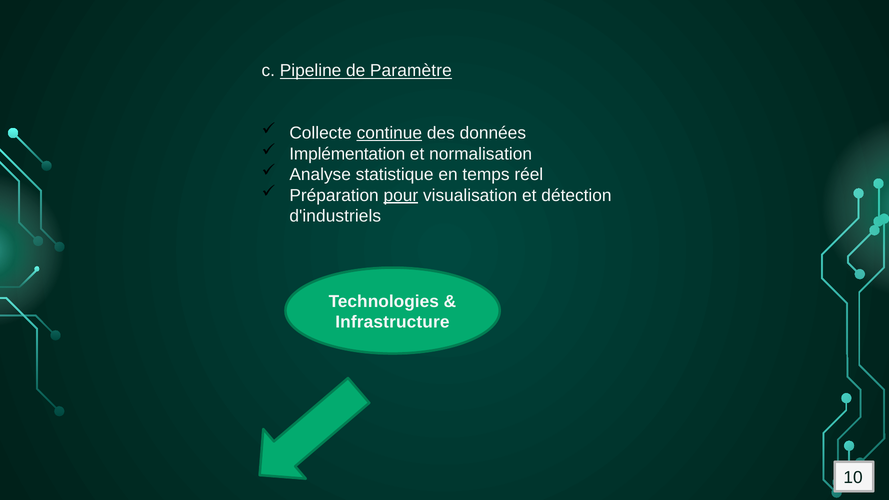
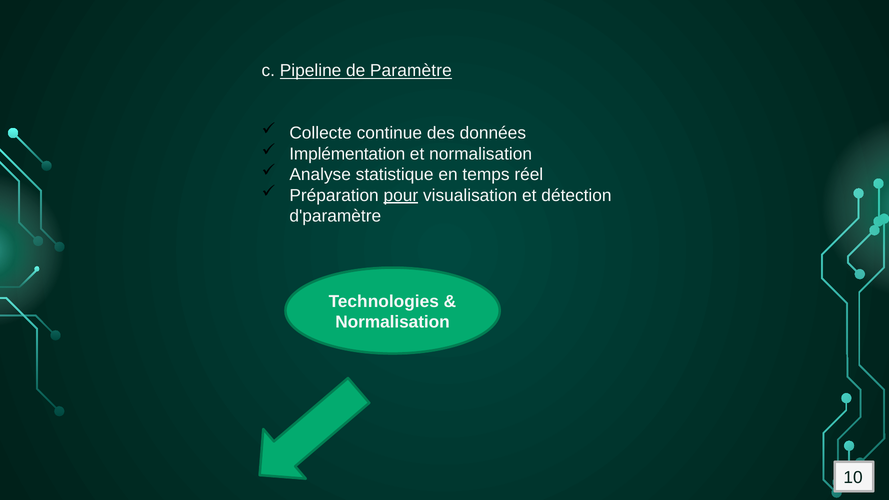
continue underline: present -> none (389, 133)
d'industriels: d'industriels -> d'paramètre (335, 216)
Infrastructure: Infrastructure -> Normalisation (393, 322)
